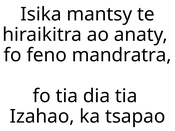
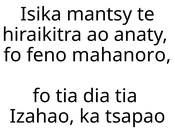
mandratra: mandratra -> mahanoro (121, 55)
